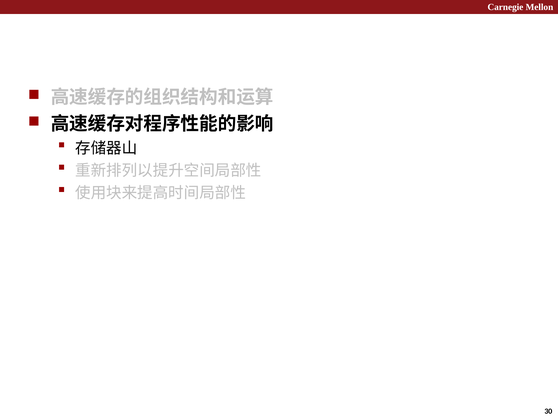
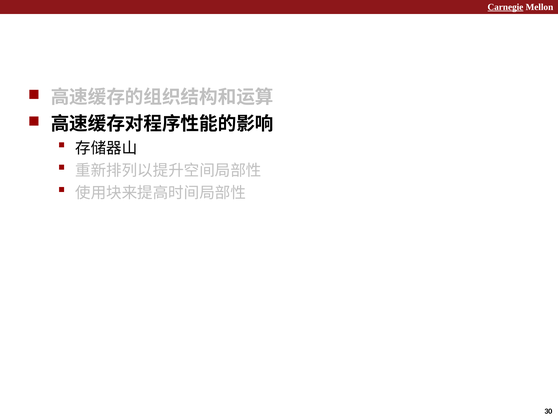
Carnegie underline: none -> present (505, 7)
